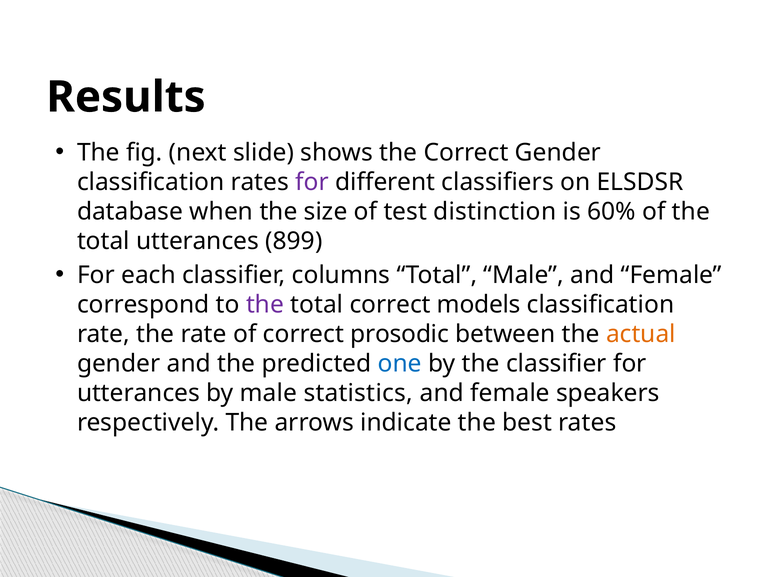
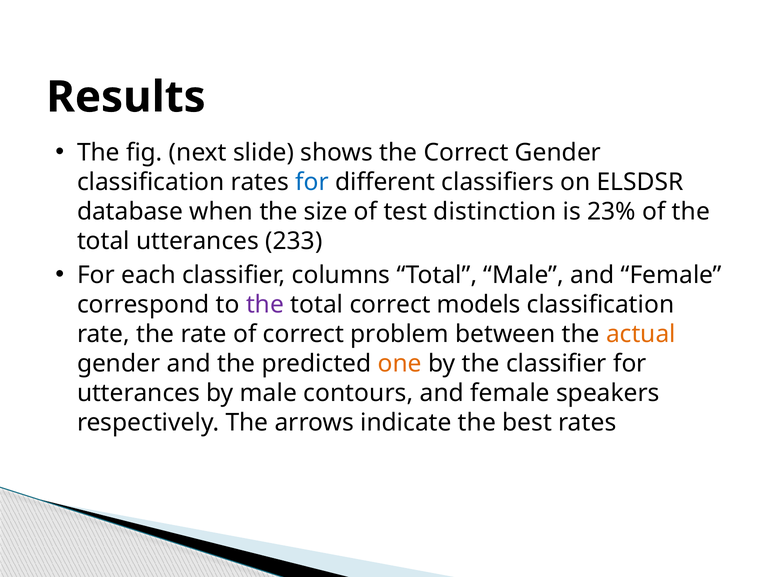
for colour: purple -> blue (312, 182)
60%: 60% -> 23% (612, 212)
899: 899 -> 233 (294, 241)
prosodic: prosodic -> problem (399, 334)
one colour: blue -> orange (400, 364)
statistics: statistics -> contours (358, 394)
